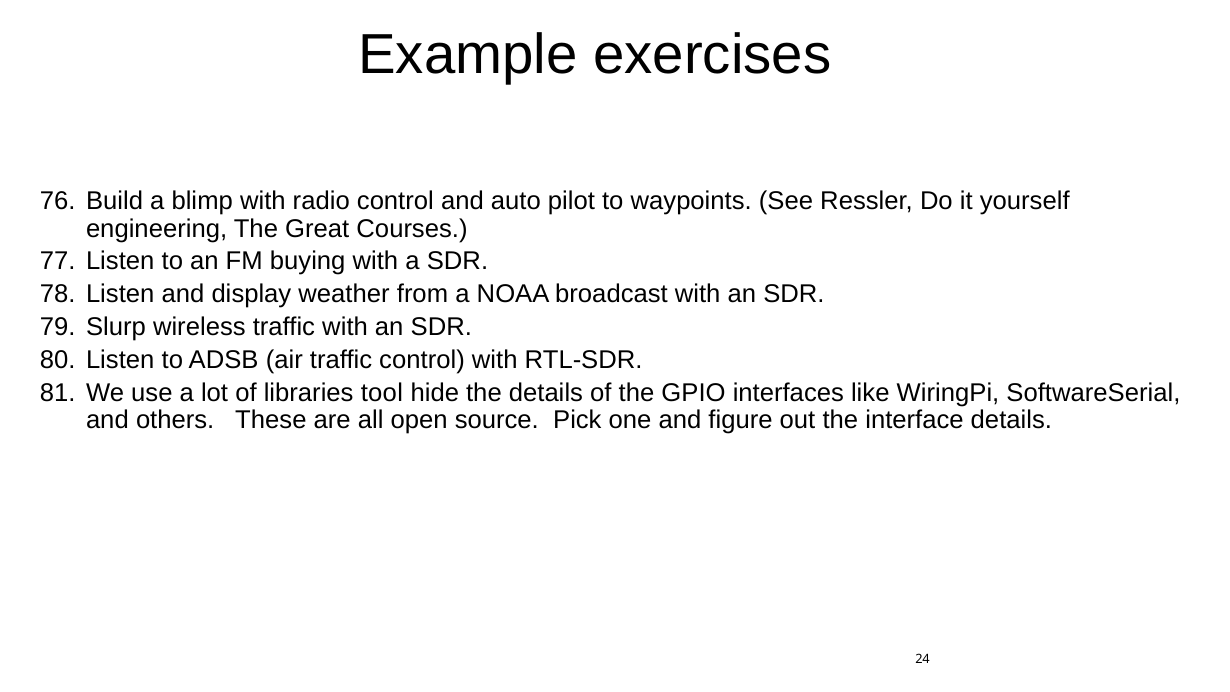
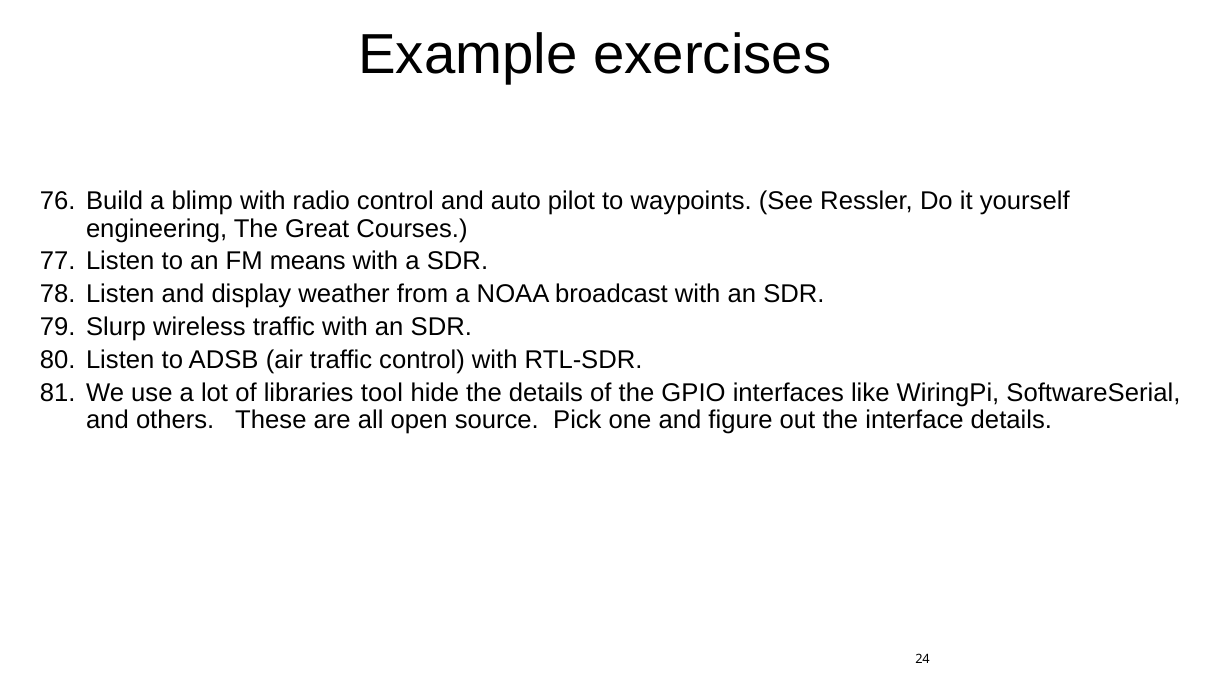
buying: buying -> means (308, 261)
